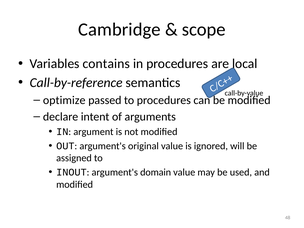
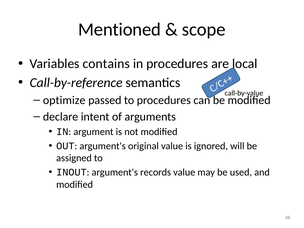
Cambridge: Cambridge -> Mentioned (120, 29)
domain: domain -> records (156, 172)
